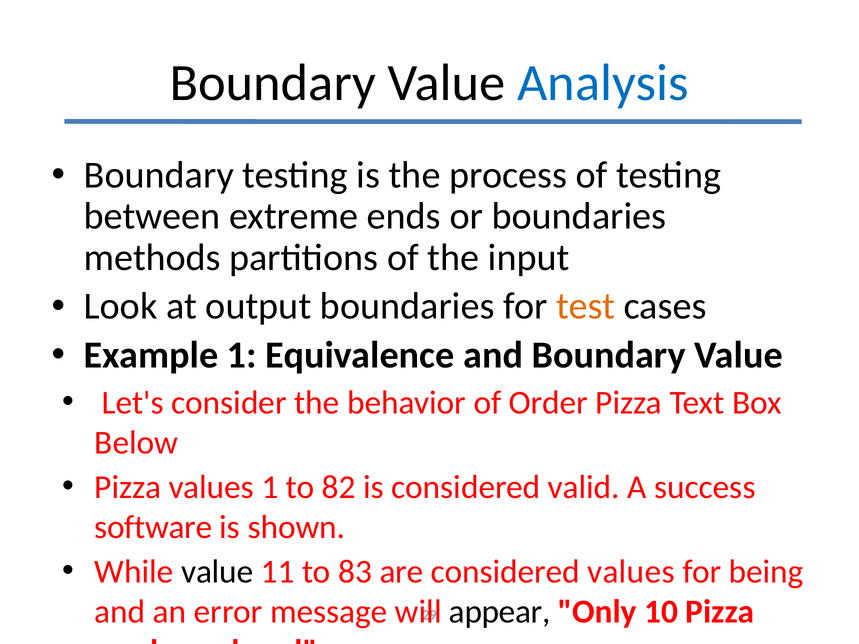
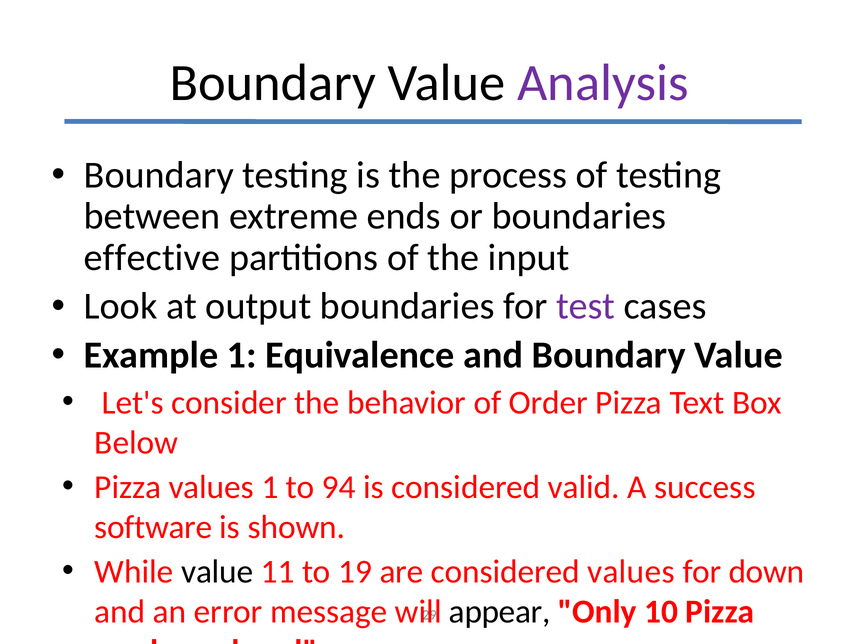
Analysis colour: blue -> purple (603, 83)
methods: methods -> effective (152, 258)
test colour: orange -> purple (586, 306)
82: 82 -> 94 (339, 487)
83: 83 -> 19 (355, 572)
being: being -> down (766, 572)
